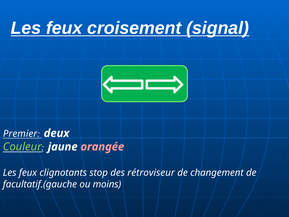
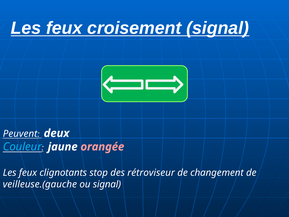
Premier: Premier -> Peuvent (20, 134)
Couleur colour: light green -> light blue (22, 147)
facultatif.(gauche: facultatif.(gauche -> veilleuse.(gauche (40, 184)
ou moins: moins -> signal (107, 184)
